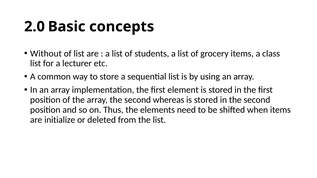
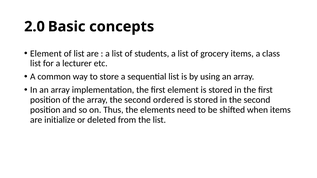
Without: Without -> Element (46, 54)
whereas: whereas -> ordered (168, 100)
